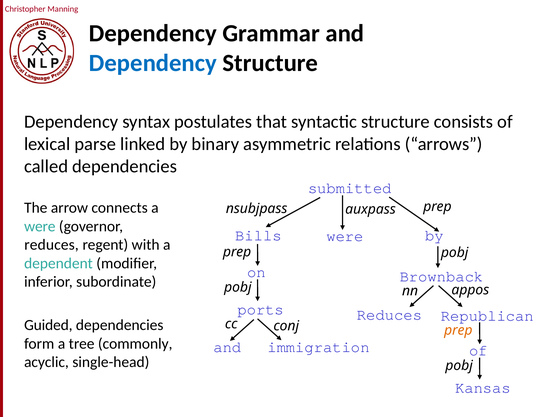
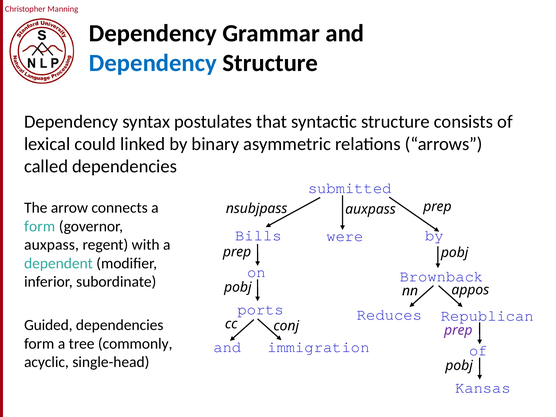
parse: parse -> could (95, 144)
were: were -> form (40, 226)
reduces: reduces -> auxpass (52, 245)
prep colour: orange -> purple (458, 330)
